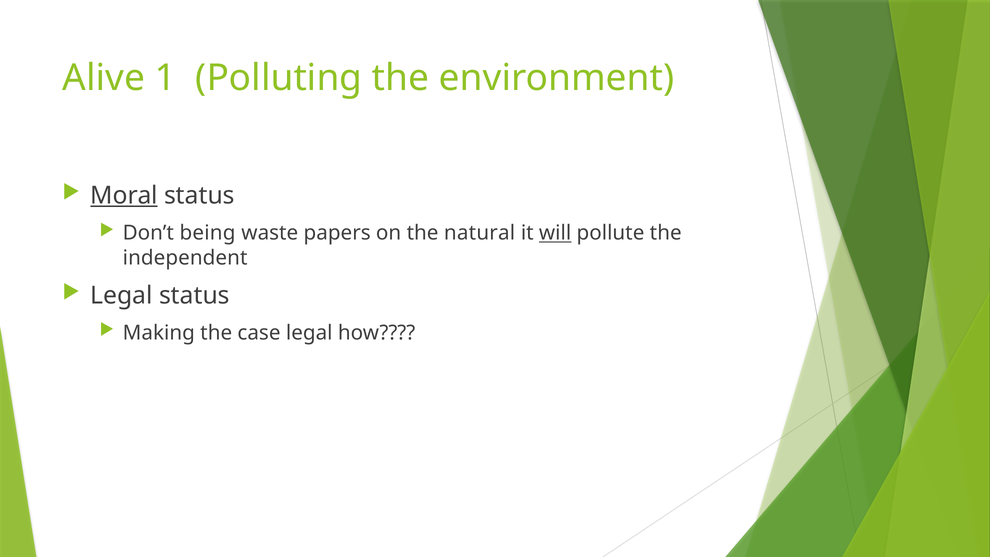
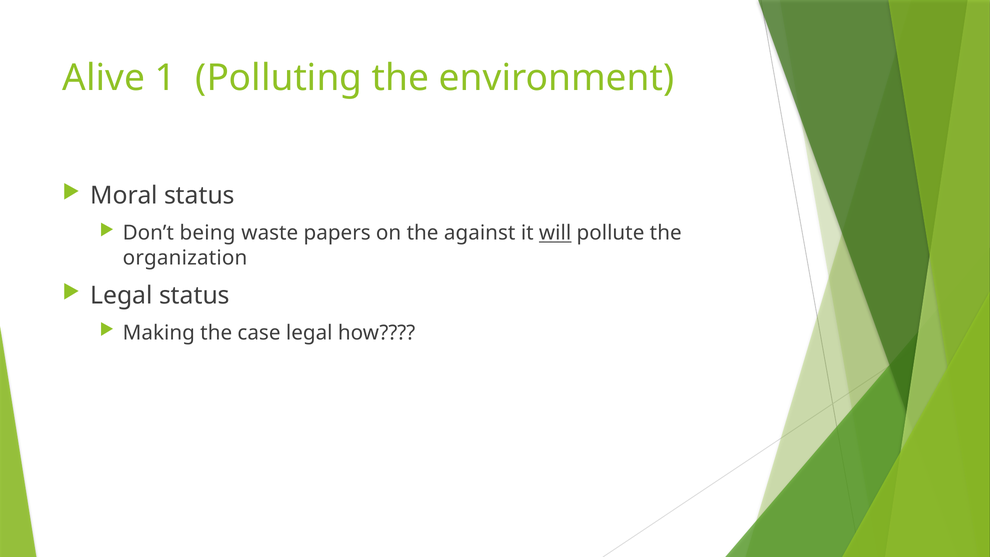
Moral underline: present -> none (124, 196)
natural: natural -> against (480, 233)
independent: independent -> organization (185, 258)
